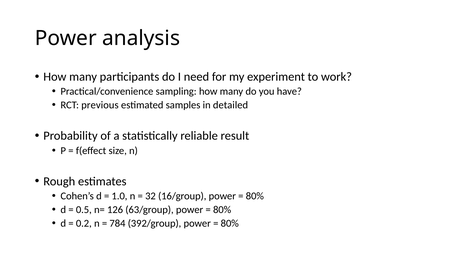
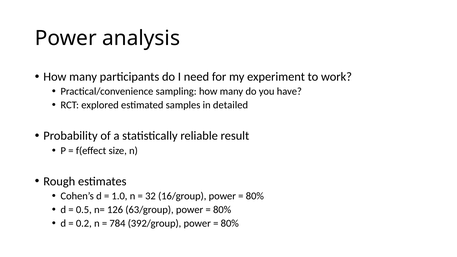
previous: previous -> explored (100, 105)
